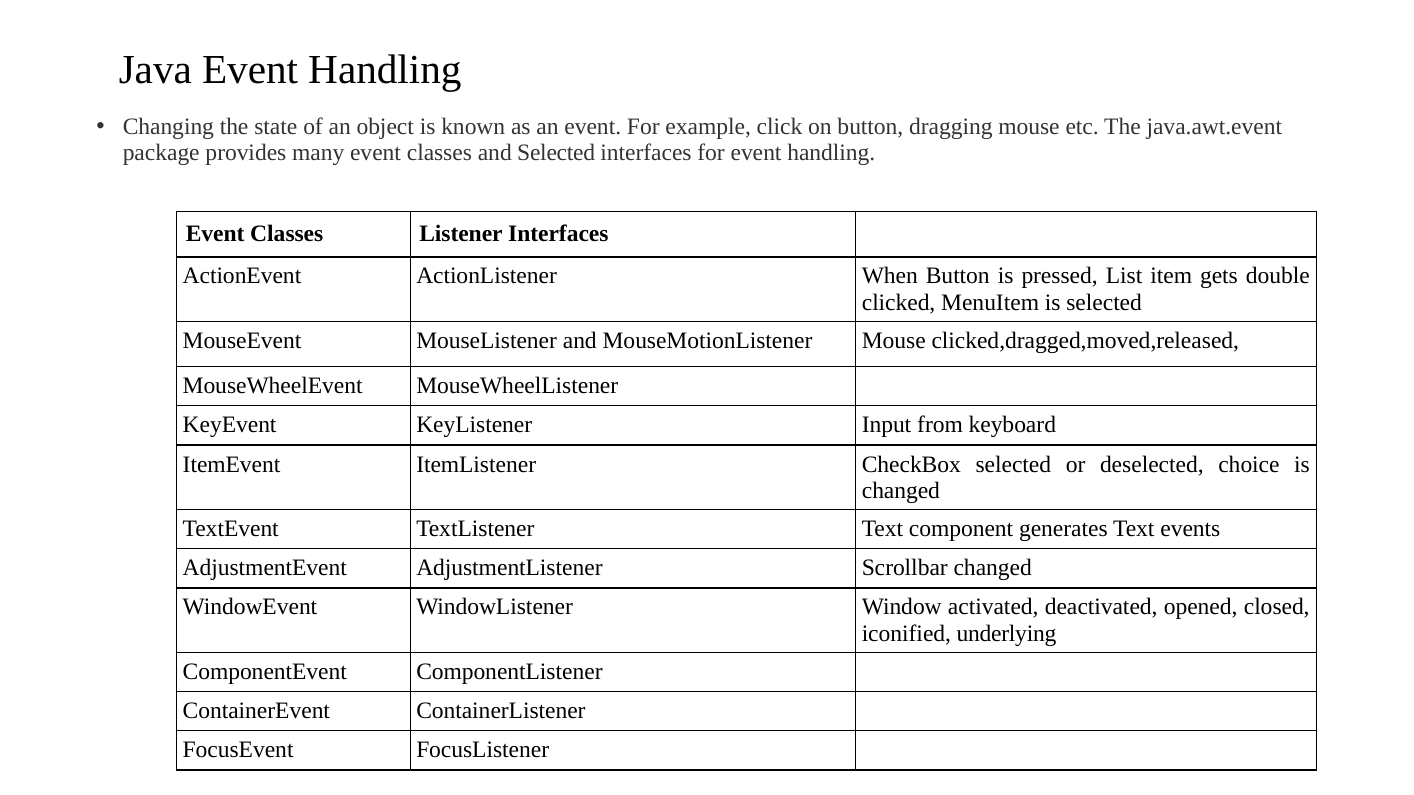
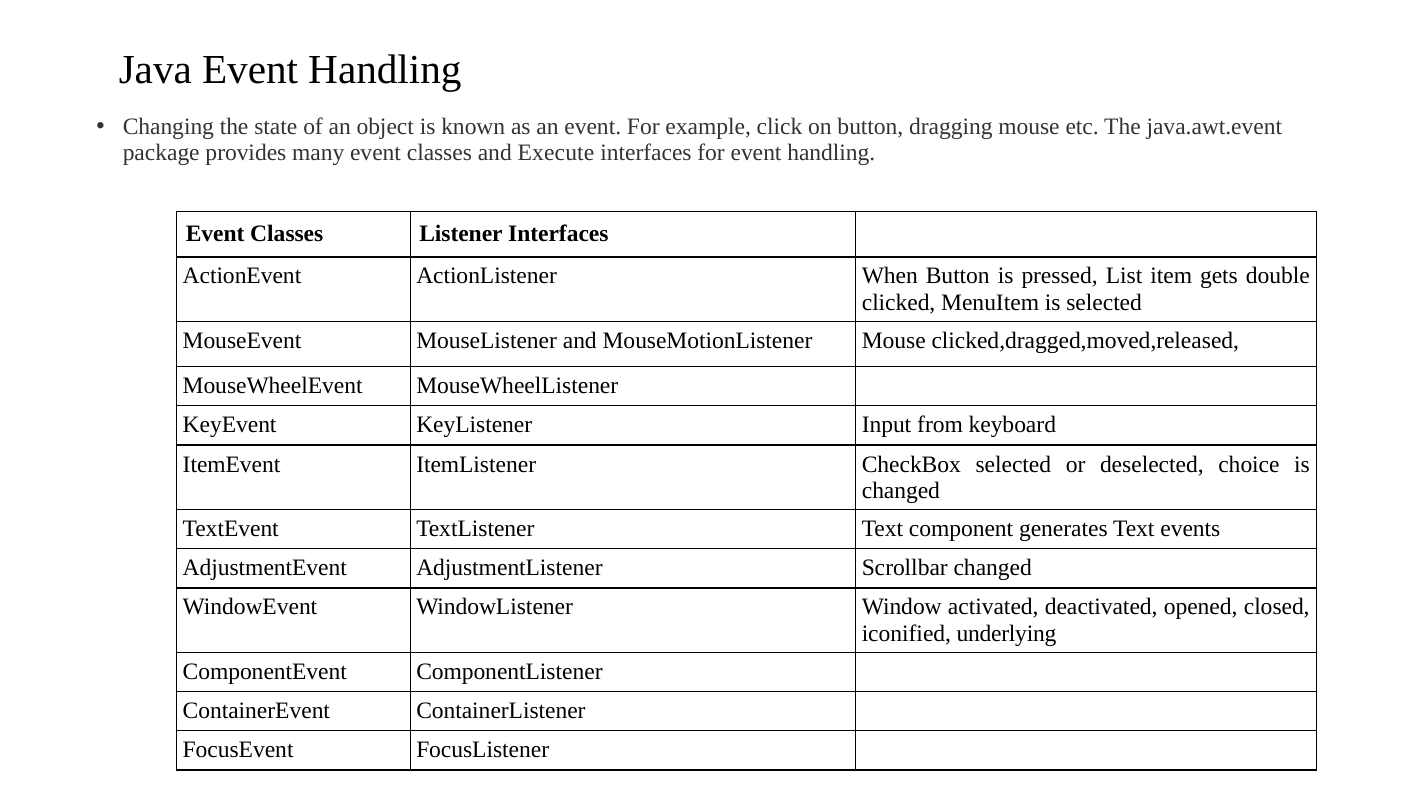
and Selected: Selected -> Execute (556, 153)
